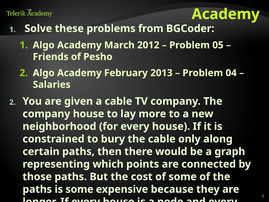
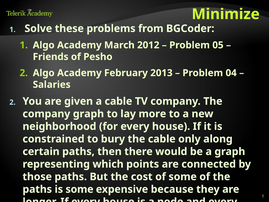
Academy: Academy -> Minimize (226, 14)
company house: house -> graph (88, 114)
